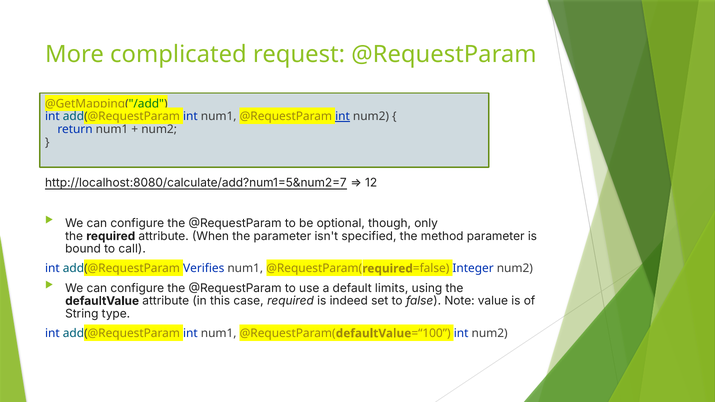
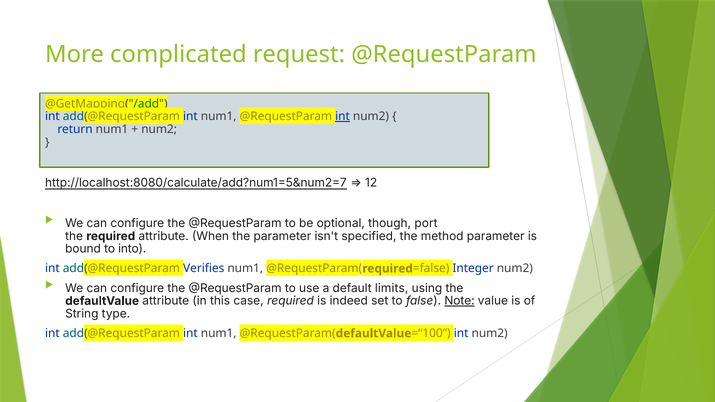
only: only -> port (426, 223)
call: call -> into (132, 249)
Note underline: none -> present (459, 301)
